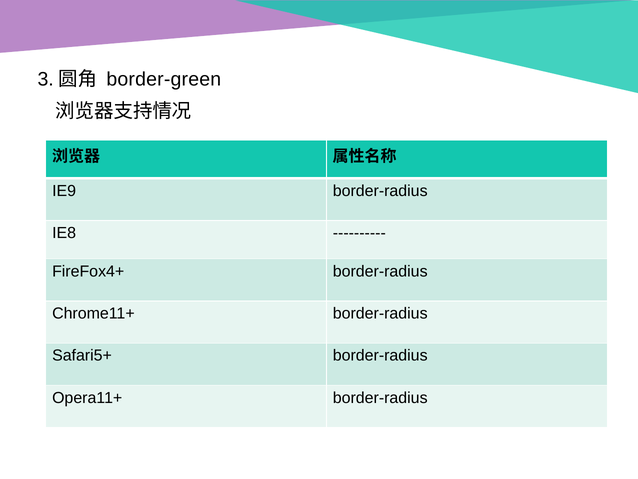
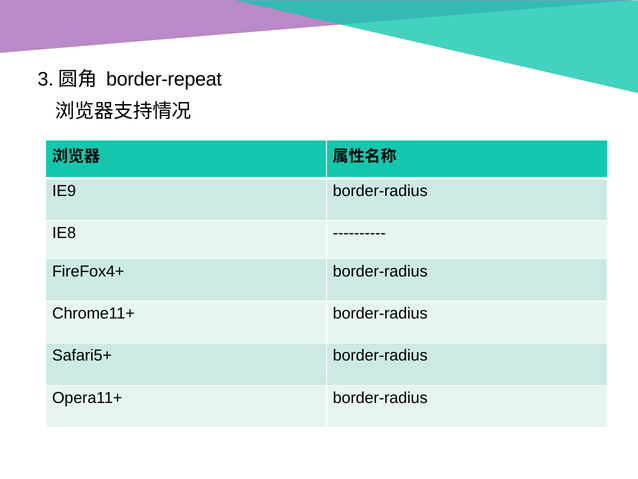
border-green: border-green -> border-repeat (164, 79)
